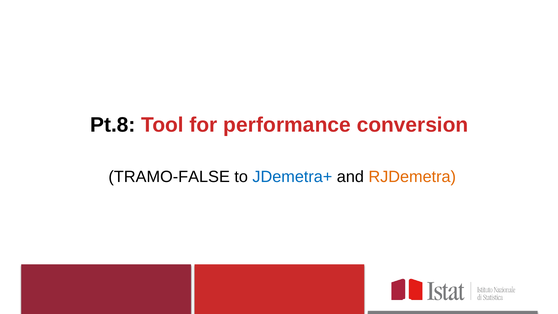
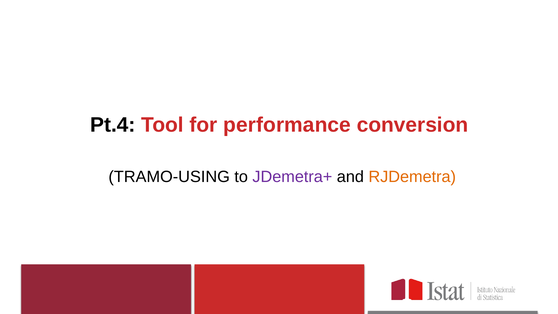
Pt.8: Pt.8 -> Pt.4 (113, 125)
TRAMO-FALSE: TRAMO-FALSE -> TRAMO-USING (169, 177)
JDemetra+ colour: blue -> purple (292, 177)
